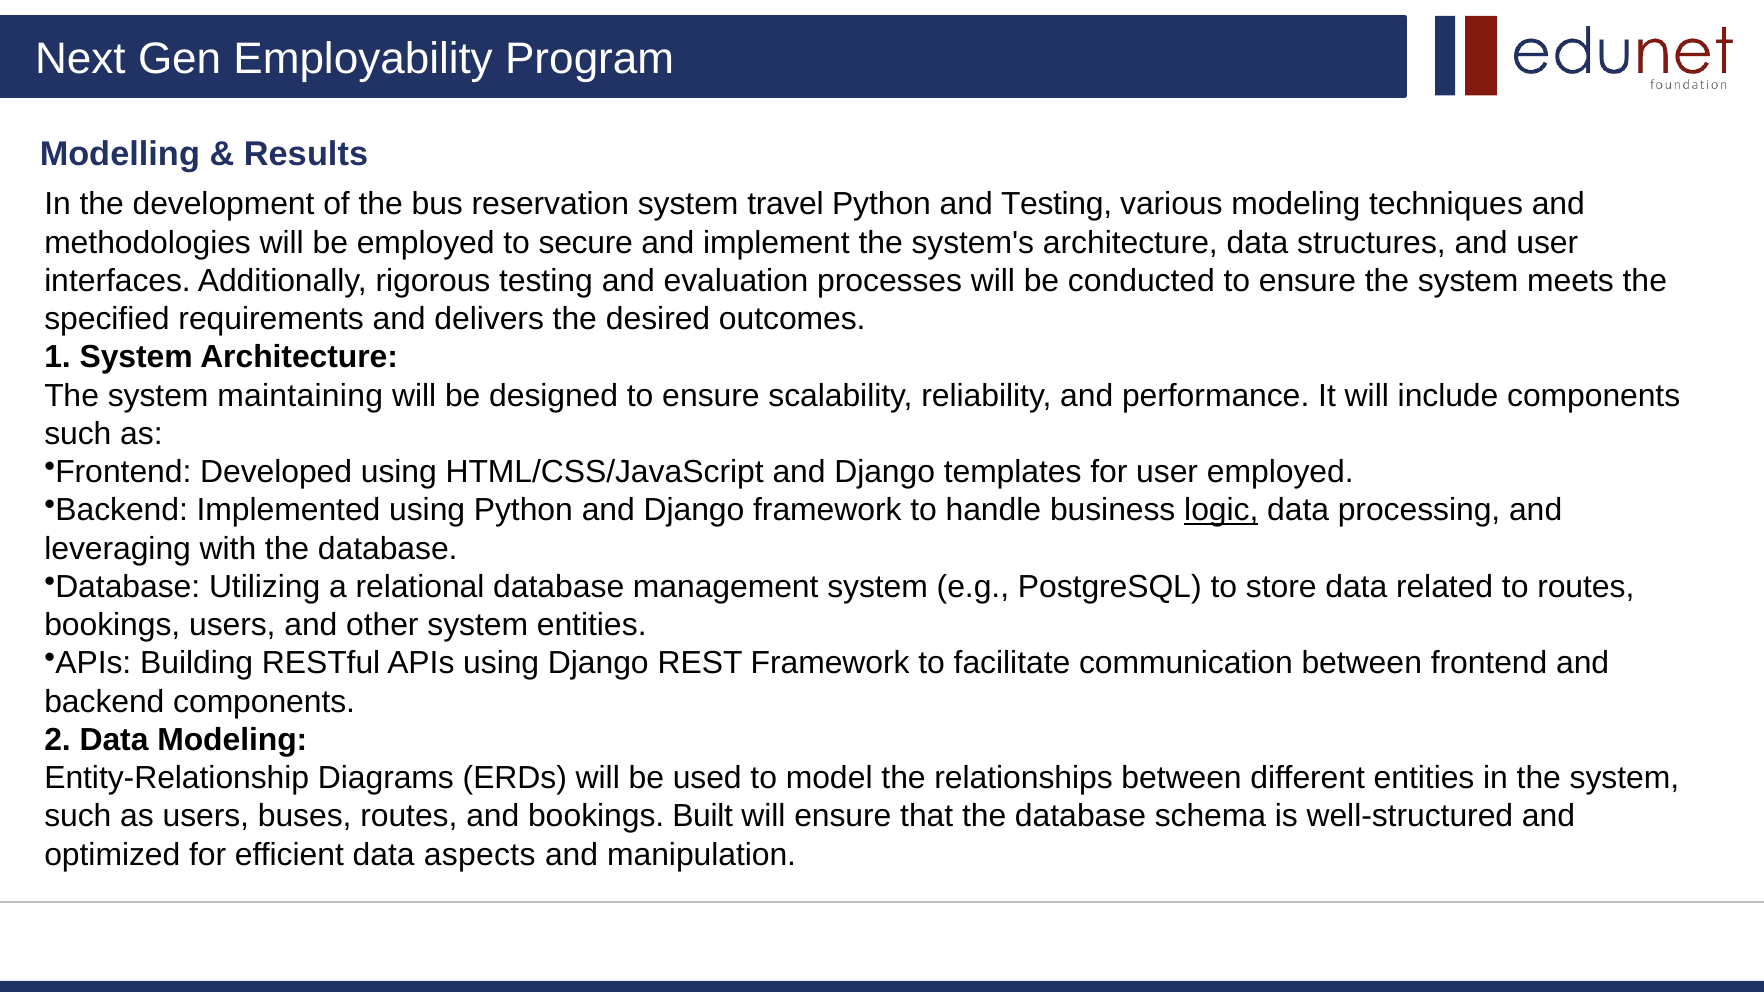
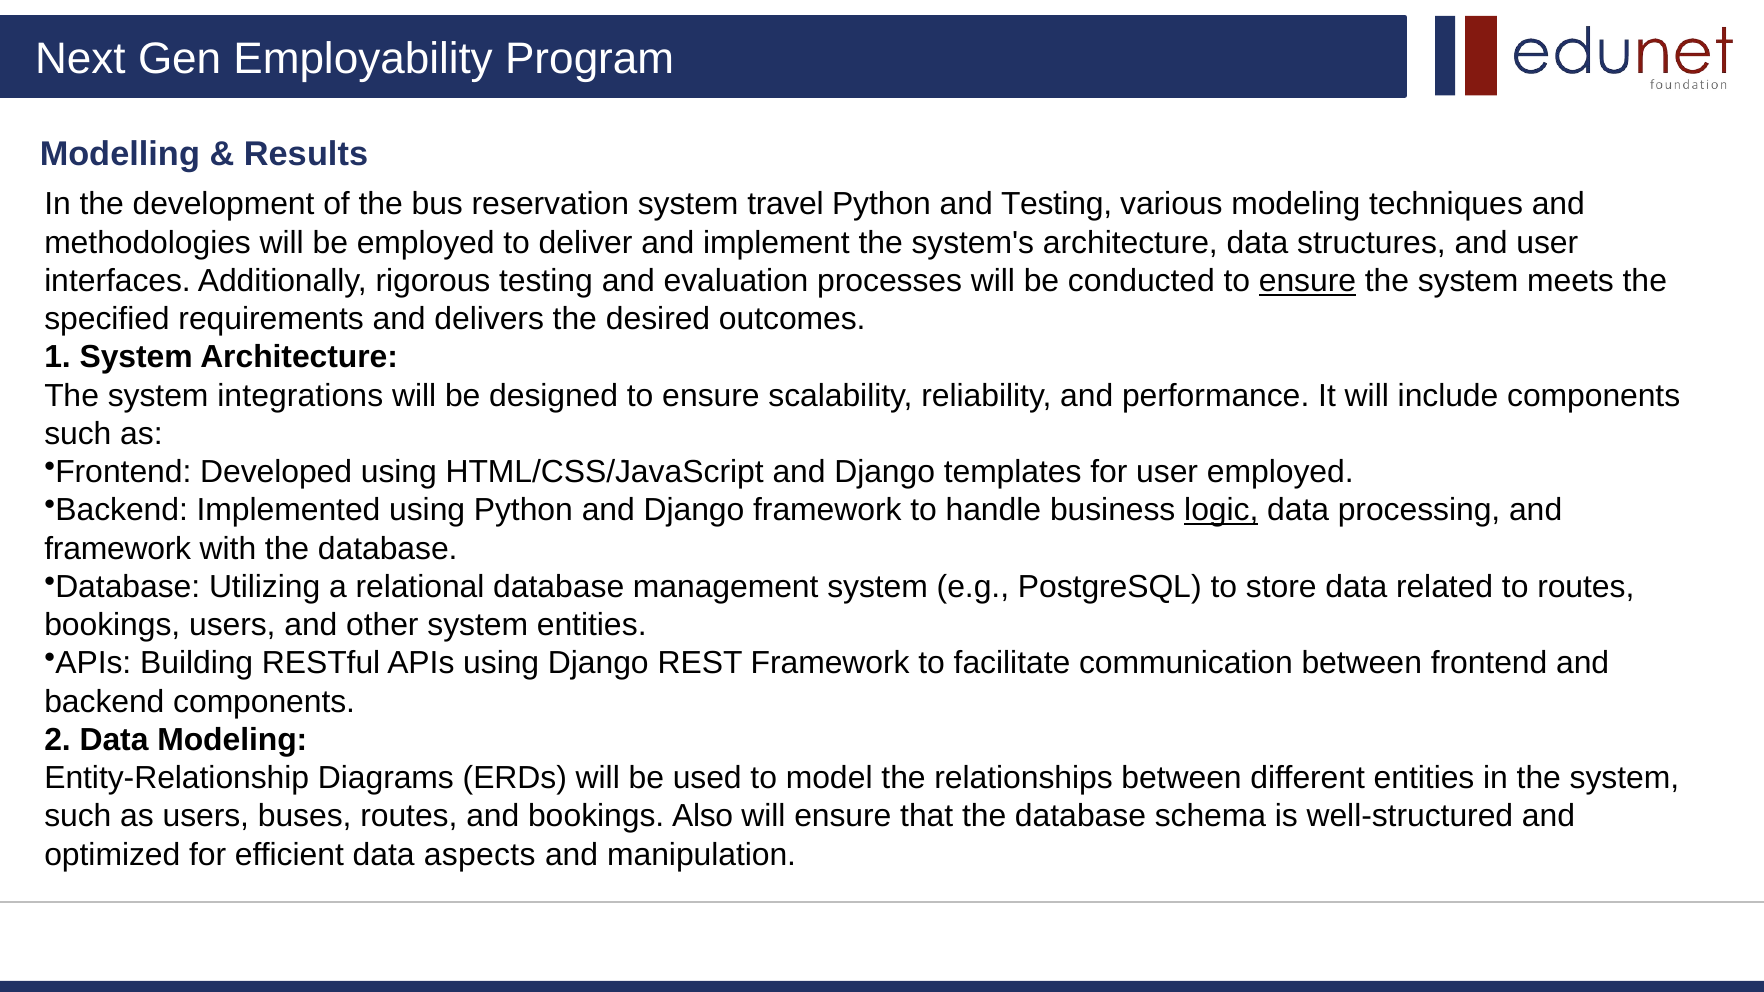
secure: secure -> deliver (586, 243)
ensure underline: none -> present (1307, 281)
maintaining: maintaining -> integrations (300, 396)
leveraging: leveraging -> framework (118, 549)
Built: Built -> Also (703, 817)
